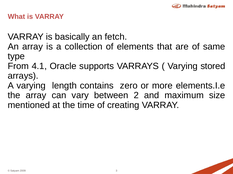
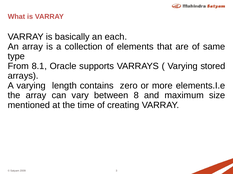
fetch: fetch -> each (116, 37)
4.1: 4.1 -> 8.1 (39, 66)
2: 2 -> 8 (136, 96)
